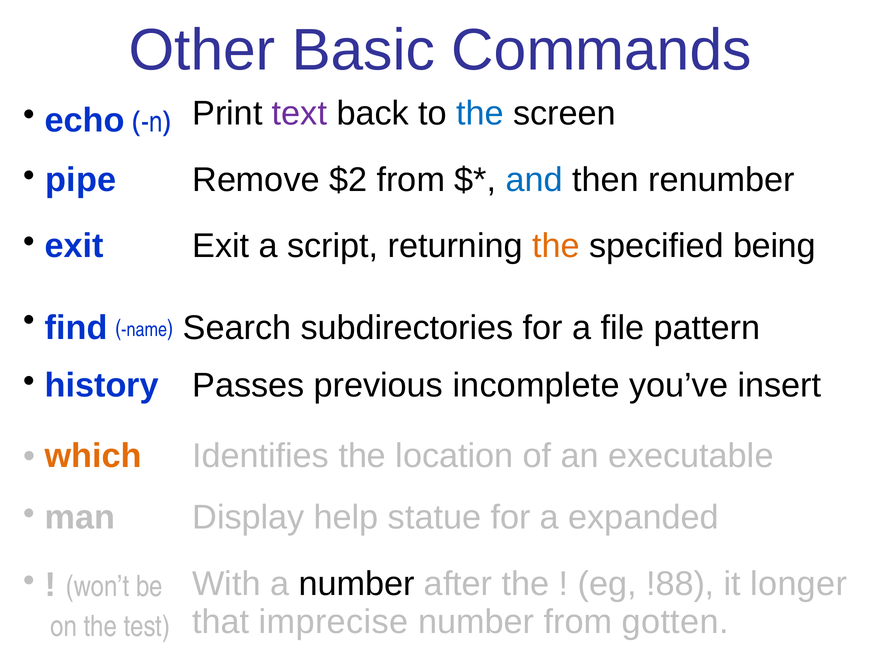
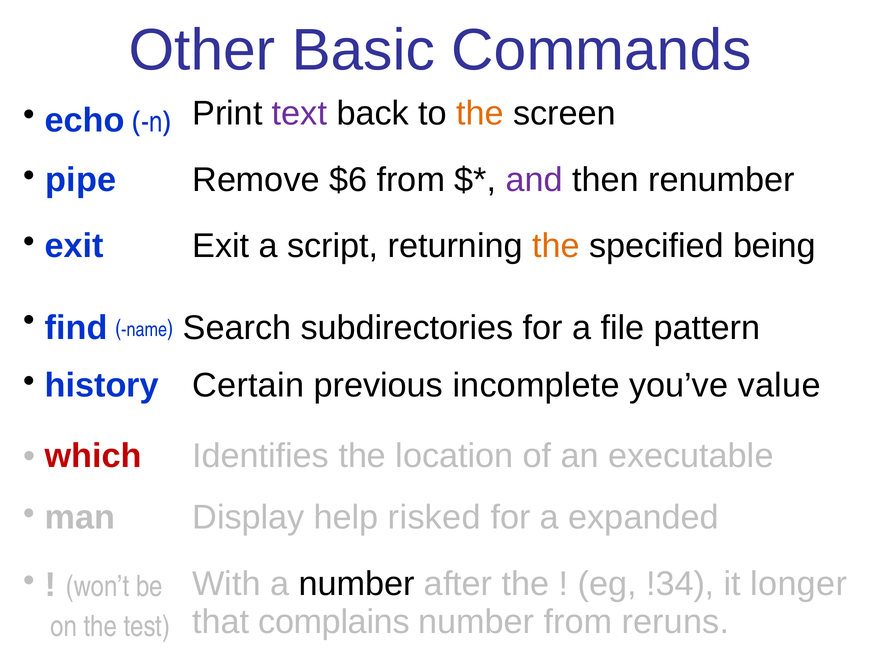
the colour: blue -> orange (480, 114)
$2: $2 -> $6 (348, 180)
and colour: blue -> purple (534, 180)
Passes: Passes -> Certain (248, 385)
insert: insert -> value (779, 385)
which colour: orange -> red (93, 456)
statue: statue -> risked (434, 517)
!88: !88 -> !34 (680, 583)
imprecise: imprecise -> complains (334, 622)
gotten: gotten -> reruns (675, 622)
